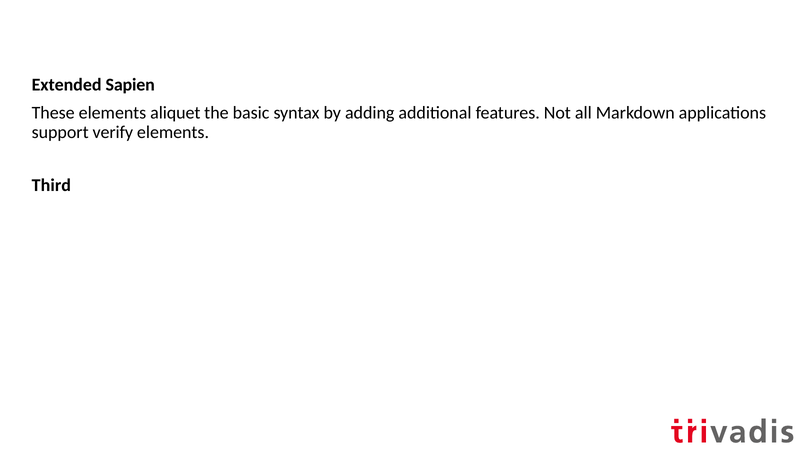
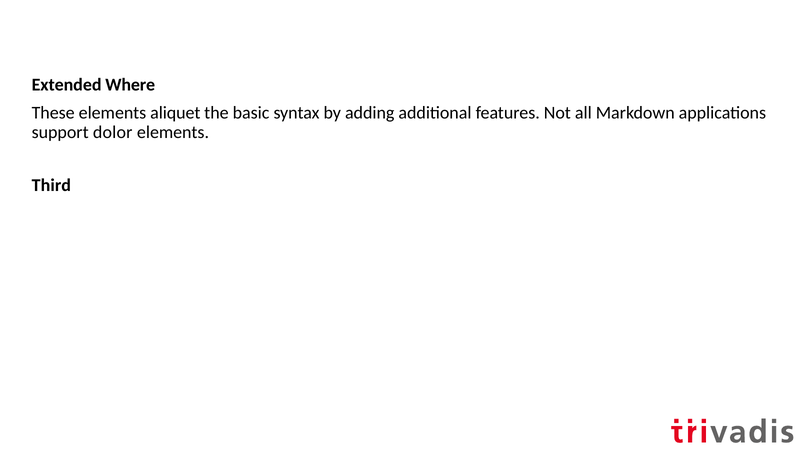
Sapien: Sapien -> Where (130, 85)
verify: verify -> dolor (113, 132)
